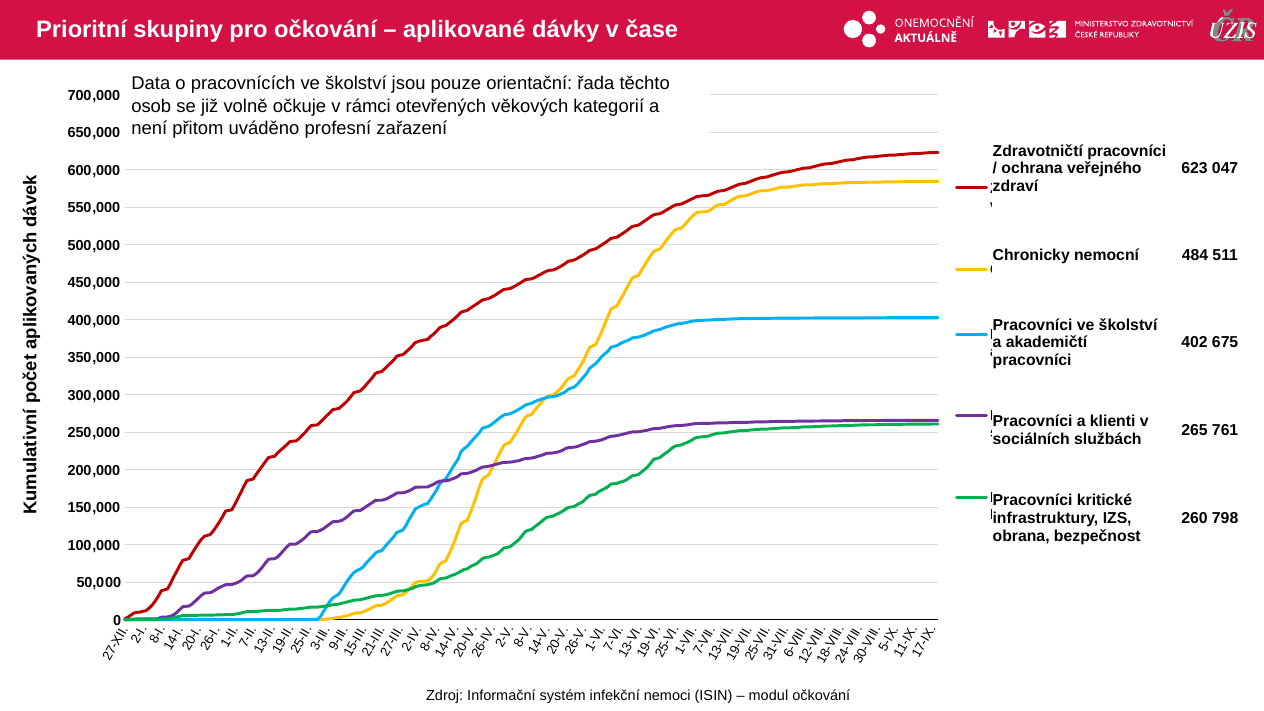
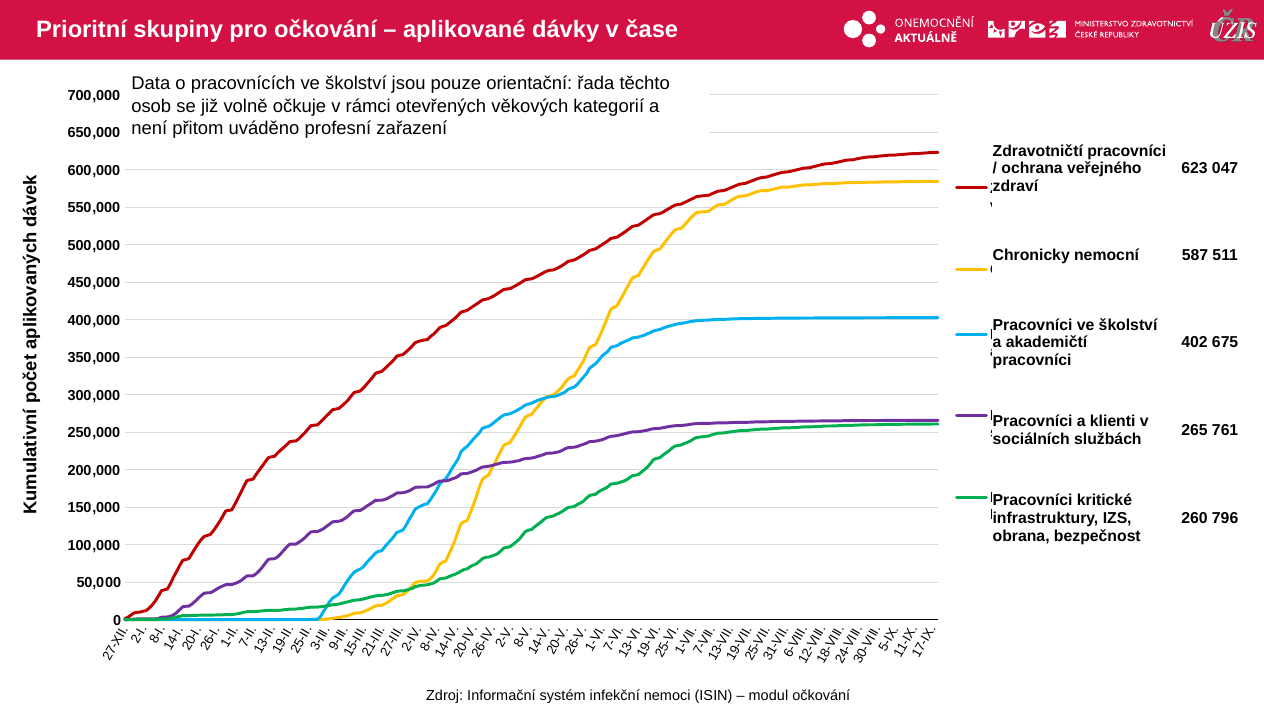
484: 484 -> 587 (1195, 256)
798: 798 -> 796 (1225, 518)
